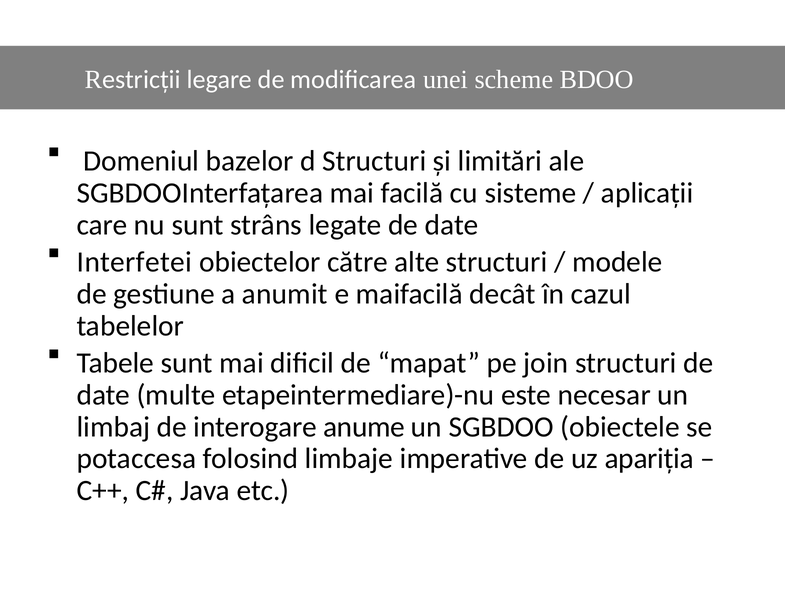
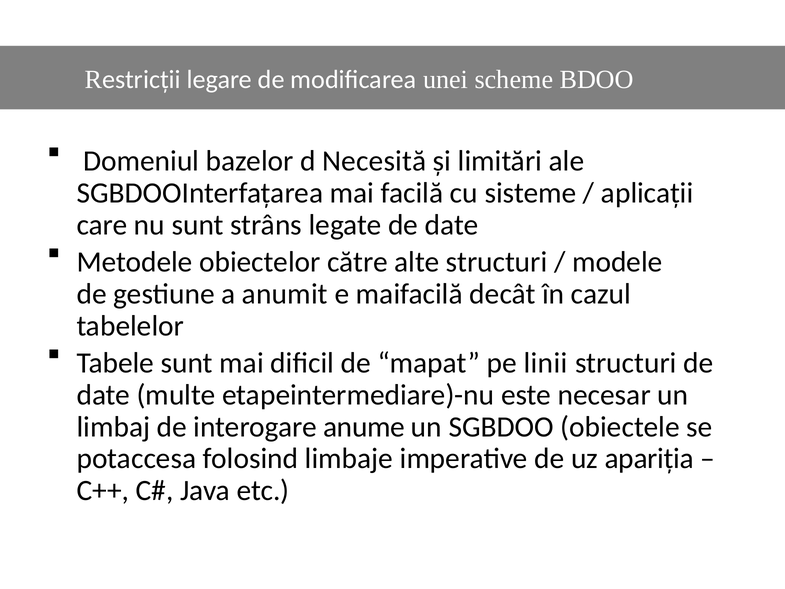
d Structuri: Structuri -> Necesită (374, 161)
Interfetei: Interfetei -> Metodele (135, 262)
join: join -> linii (546, 363)
